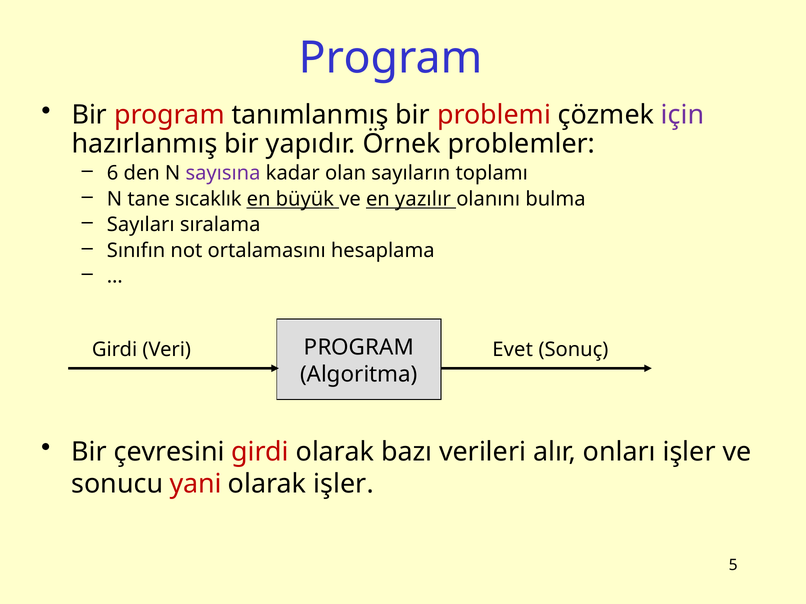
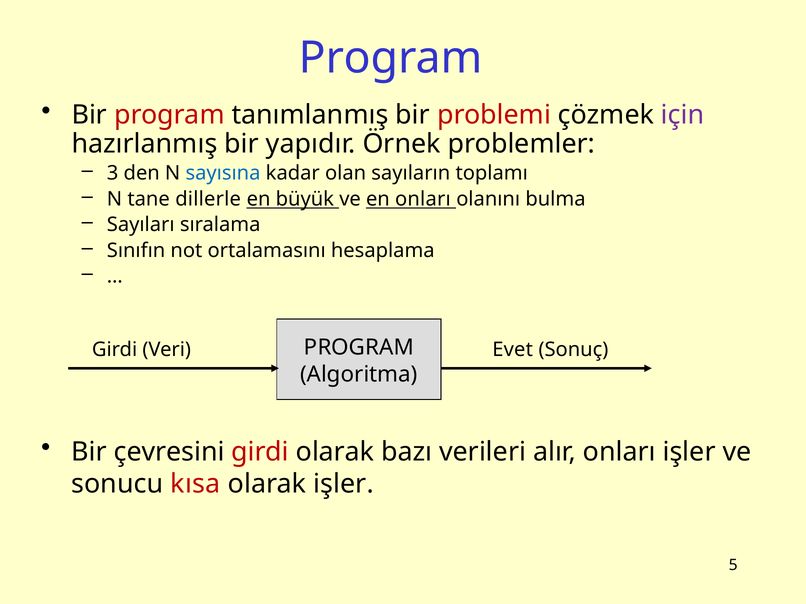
6: 6 -> 3 (113, 173)
sayısına colour: purple -> blue (223, 173)
sıcaklık: sıcaklık -> dillerle (208, 199)
en yazılır: yazılır -> onları (423, 199)
yani: yani -> kısa (195, 484)
